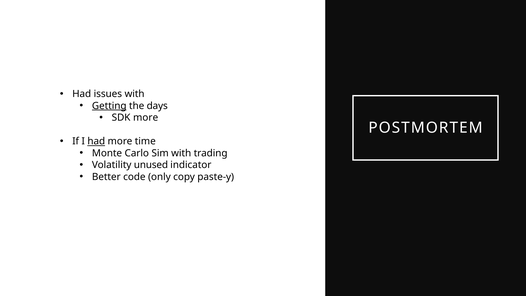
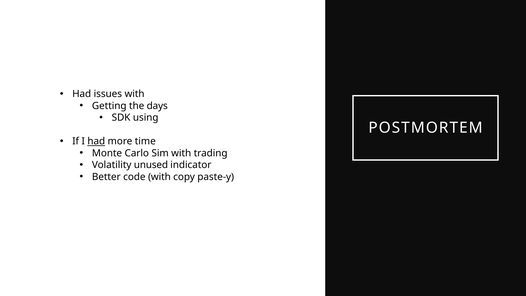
Getting underline: present -> none (109, 106)
SDK more: more -> using (146, 118)
code only: only -> with (159, 177)
